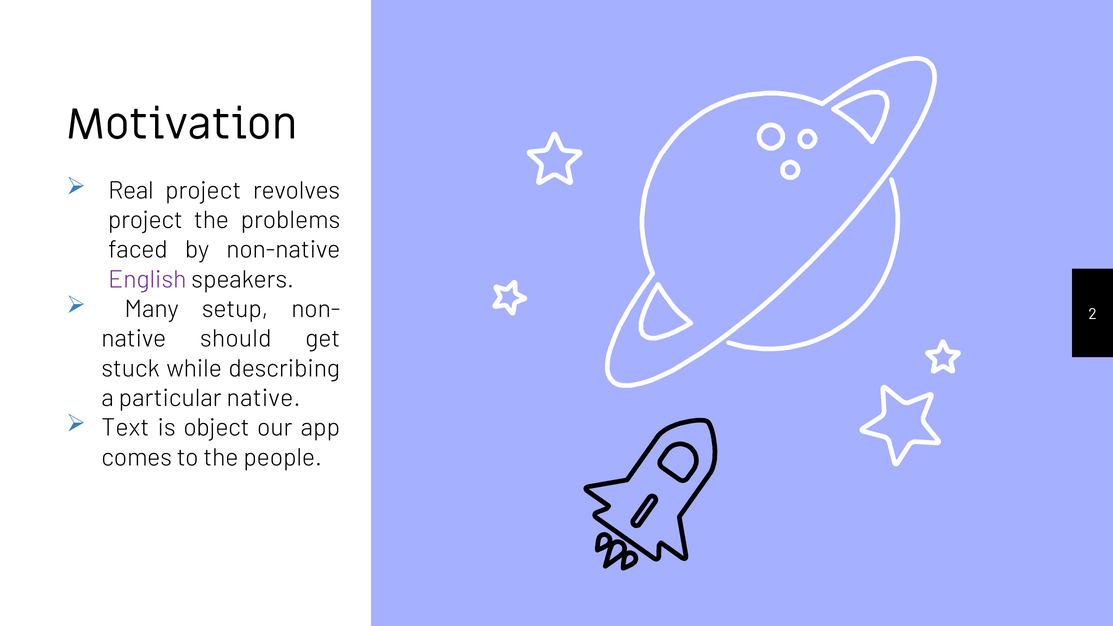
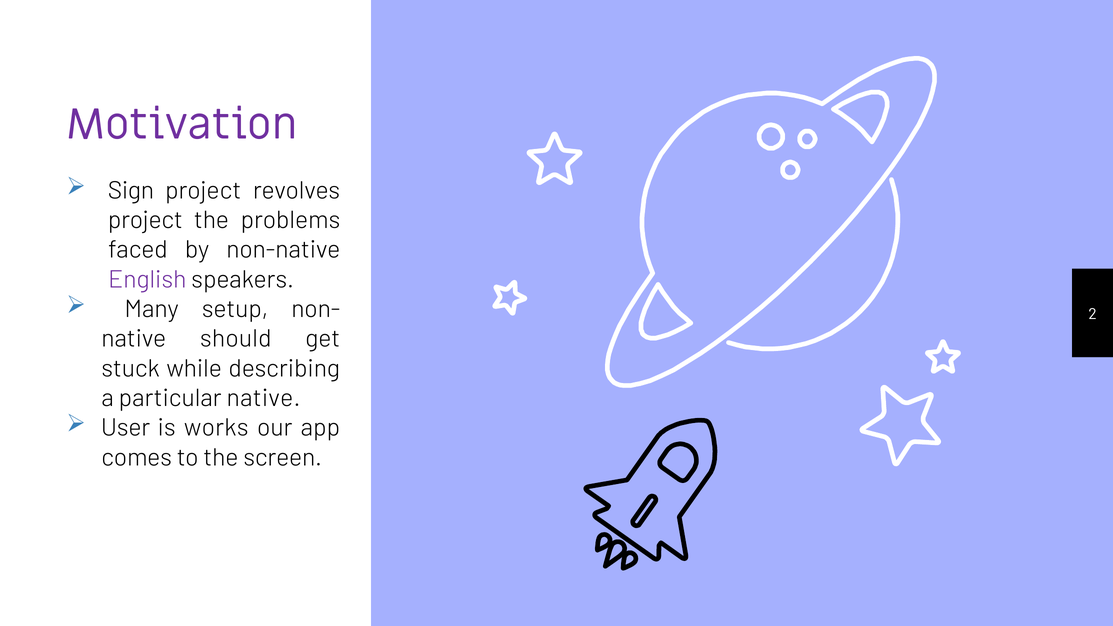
Motivation colour: black -> purple (182, 124)
Real: Real -> Sign (131, 190)
Text: Text -> User (126, 428)
object: object -> works (216, 428)
people: people -> screen (283, 457)
